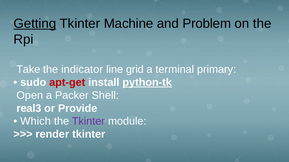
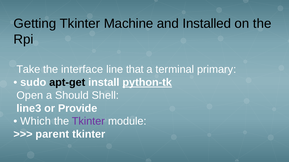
Getting underline: present -> none (35, 24)
Problem: Problem -> Installed (207, 24)
indicator: indicator -> interface (82, 70)
grid: grid -> that (135, 70)
apt-get colour: red -> black (67, 83)
Packer: Packer -> Should (72, 96)
real3: real3 -> line3 (29, 109)
render: render -> parent (52, 135)
